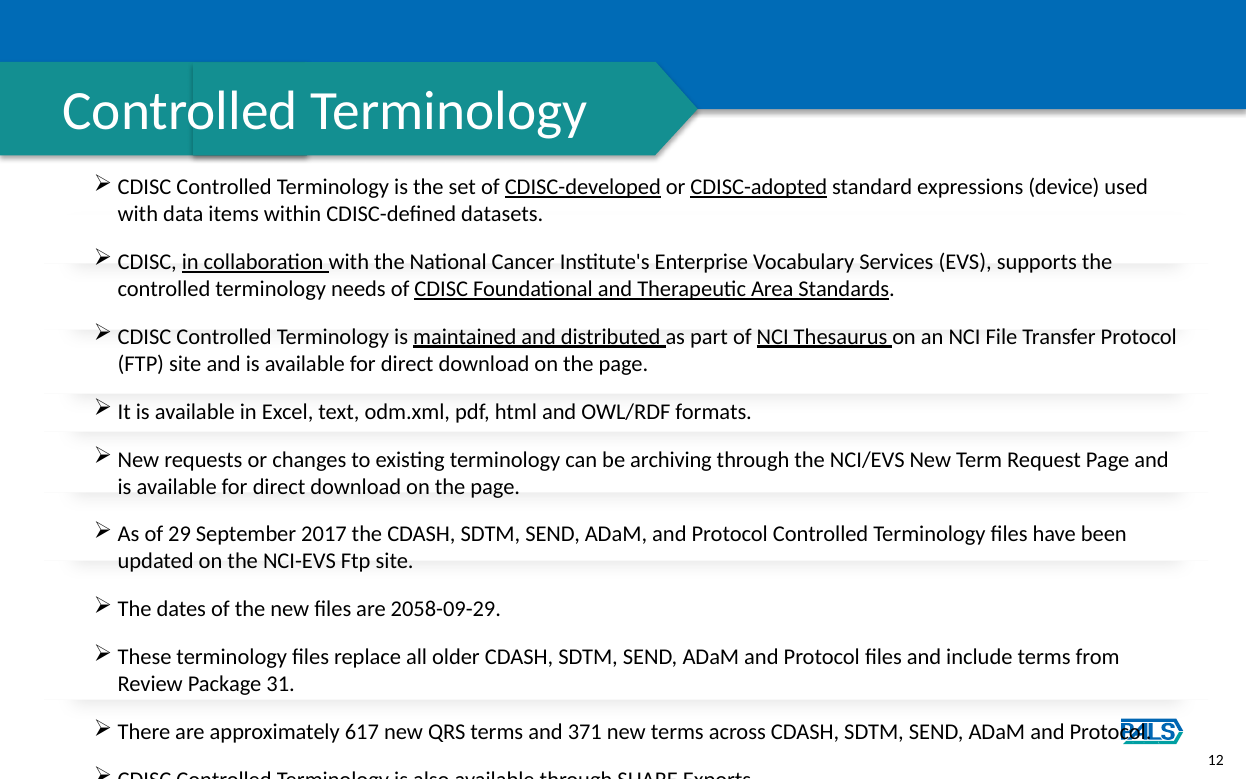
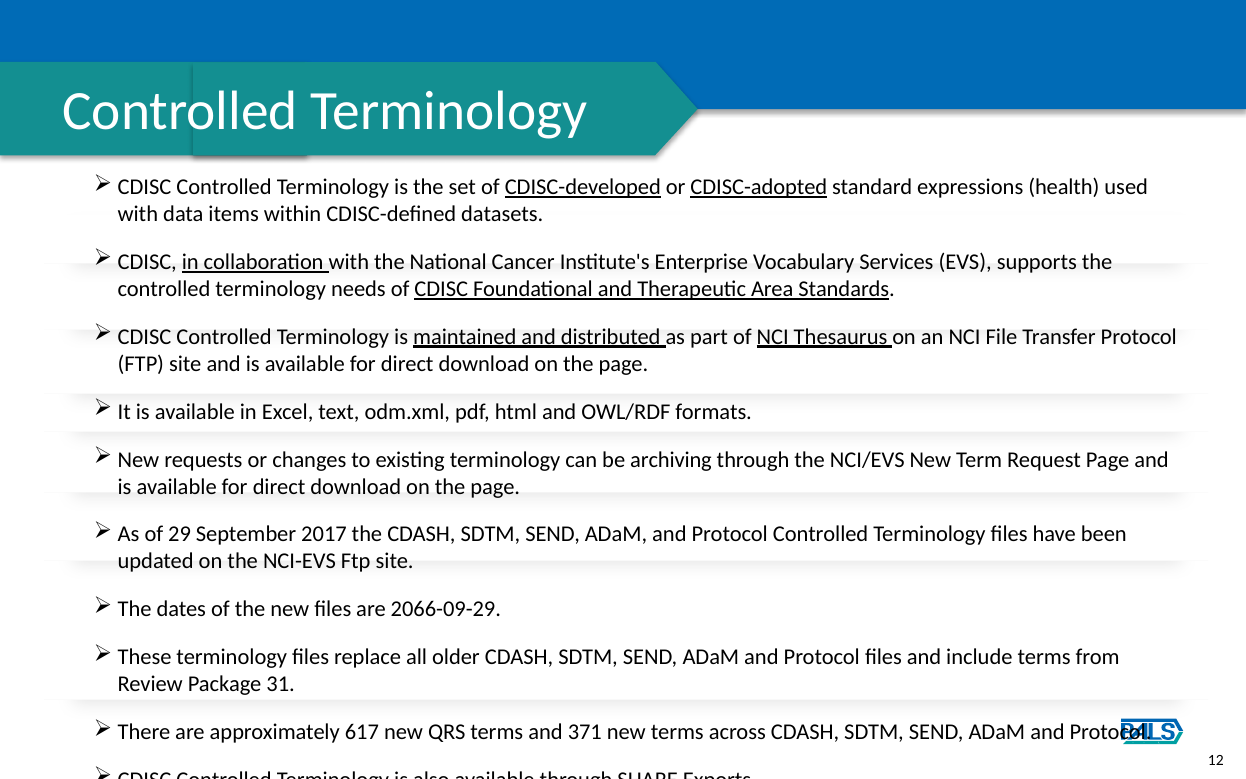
device: device -> health (1064, 187)
2058-09-29: 2058-09-29 -> 2066-09-29 (446, 609)
